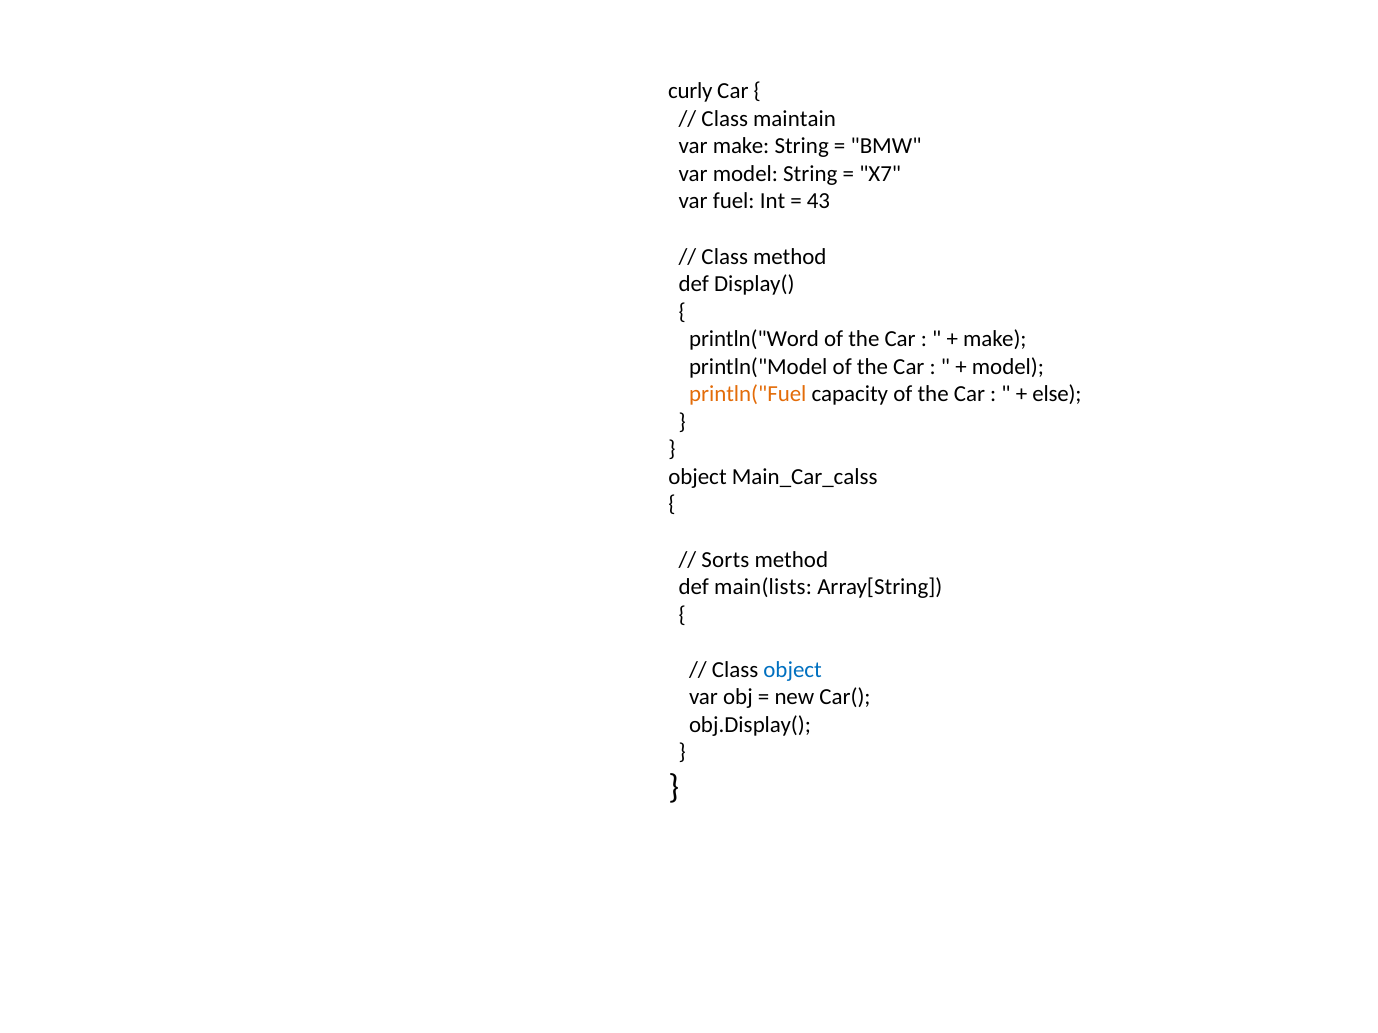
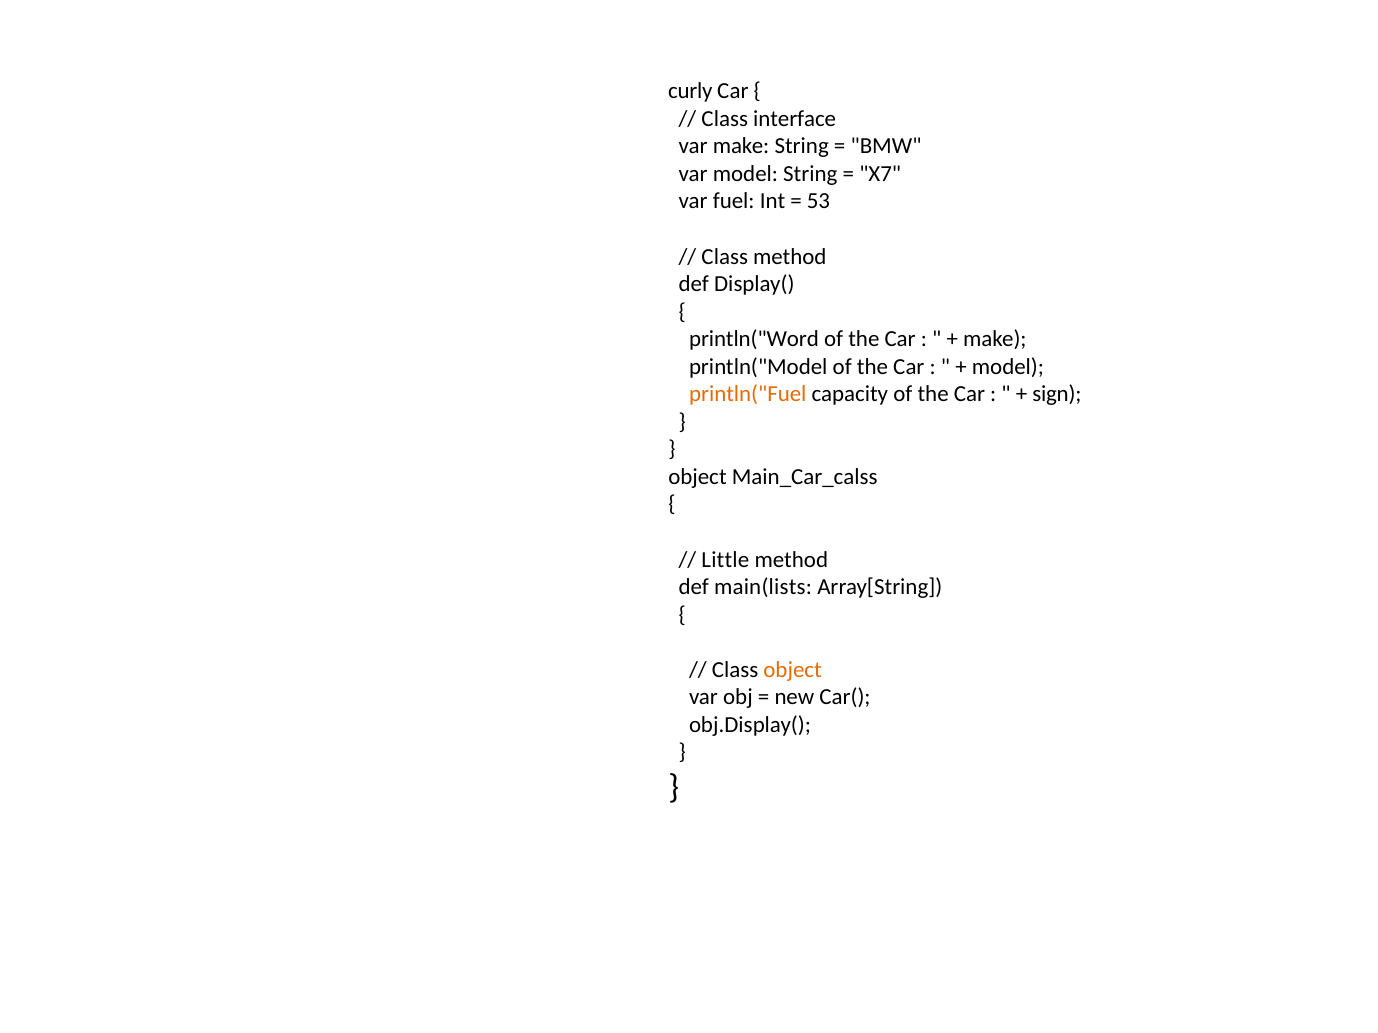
maintain: maintain -> interface (795, 119)
43: 43 -> 53 (818, 201)
else: else -> sign (1057, 394)
Sorts: Sorts -> Little (725, 560)
object colour: blue -> orange (793, 670)
